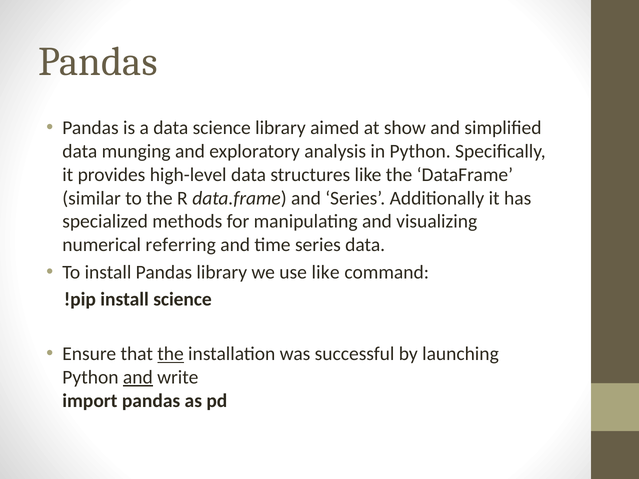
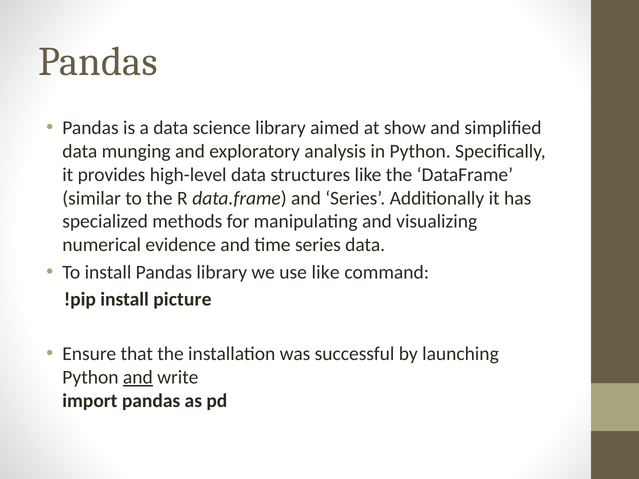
referring: referring -> evidence (181, 245)
install science: science -> picture (182, 300)
the underline: present -> none (171, 354)
